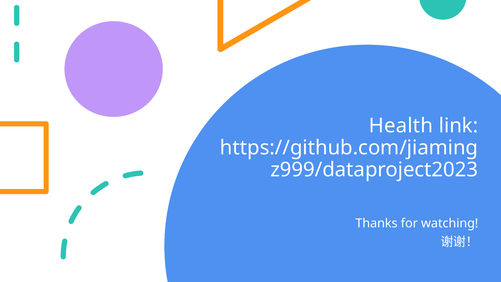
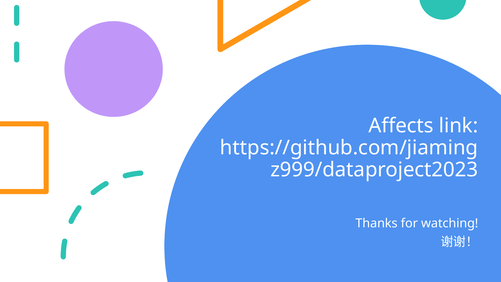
Health: Health -> Affects (401, 126)
